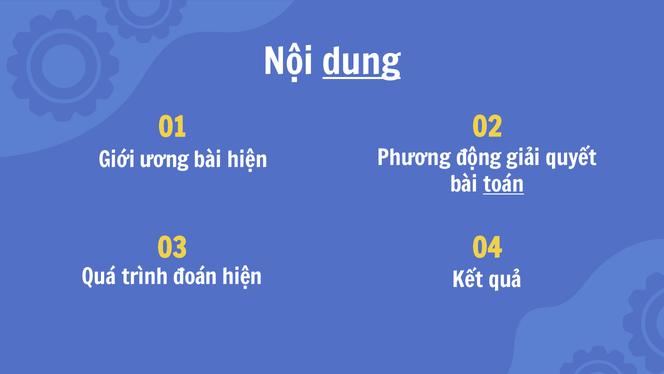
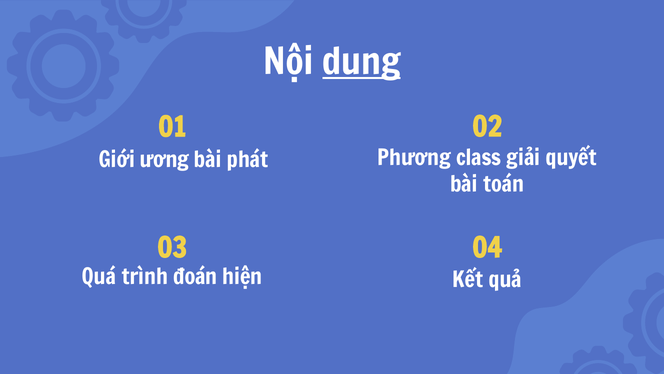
động: động -> class (479, 158)
bài hiện: hiện -> phát (248, 160)
toán underline: present -> none (504, 184)
